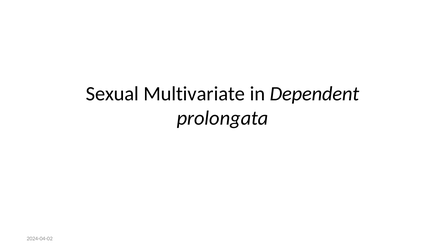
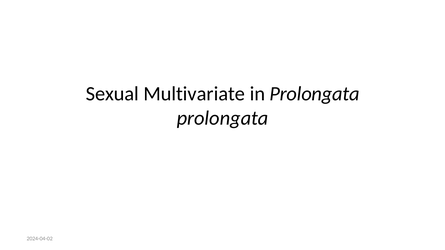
in Dependent: Dependent -> Prolongata (315, 94)
